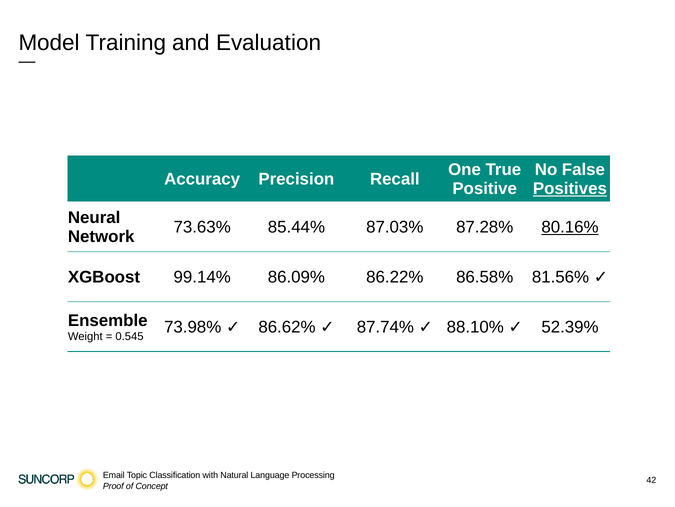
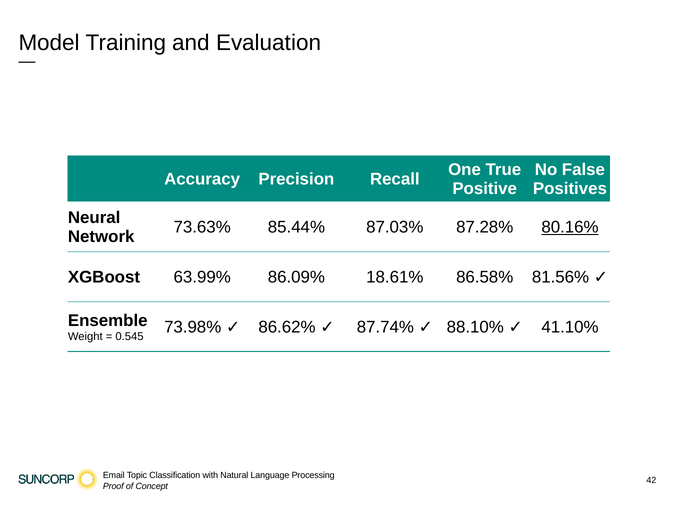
Positives underline: present -> none (570, 188)
99.14%: 99.14% -> 63.99% (202, 277)
86.22%: 86.22% -> 18.61% (395, 277)
52.39%: 52.39% -> 41.10% (570, 327)
